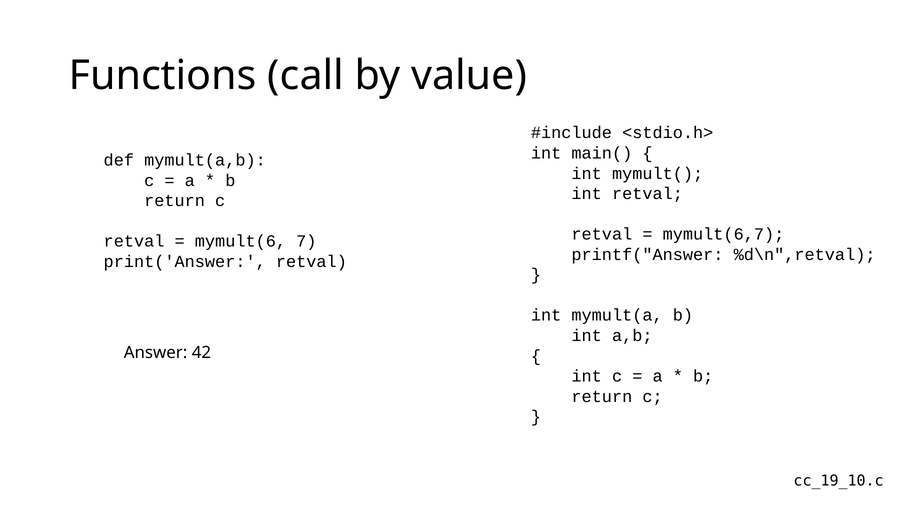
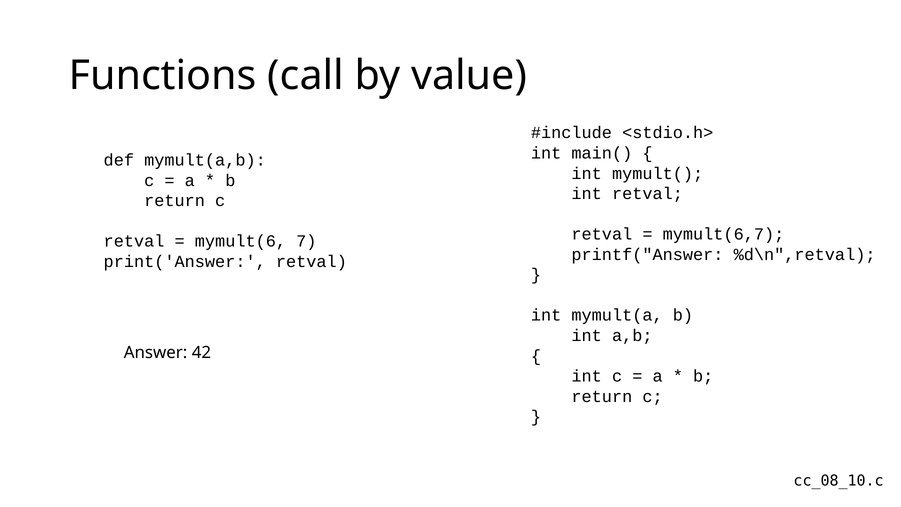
cc_19_10.c: cc_19_10.c -> cc_08_10.c (839, 481)
